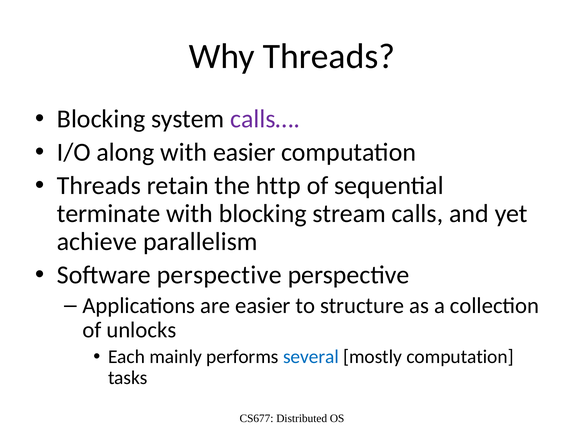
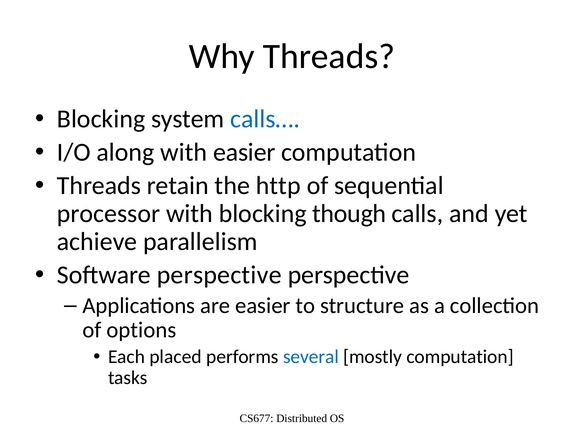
calls… colour: purple -> blue (265, 119)
terminate: terminate -> processor (109, 214)
stream: stream -> though (349, 214)
unlocks: unlocks -> options (141, 330)
mainly: mainly -> placed (176, 357)
